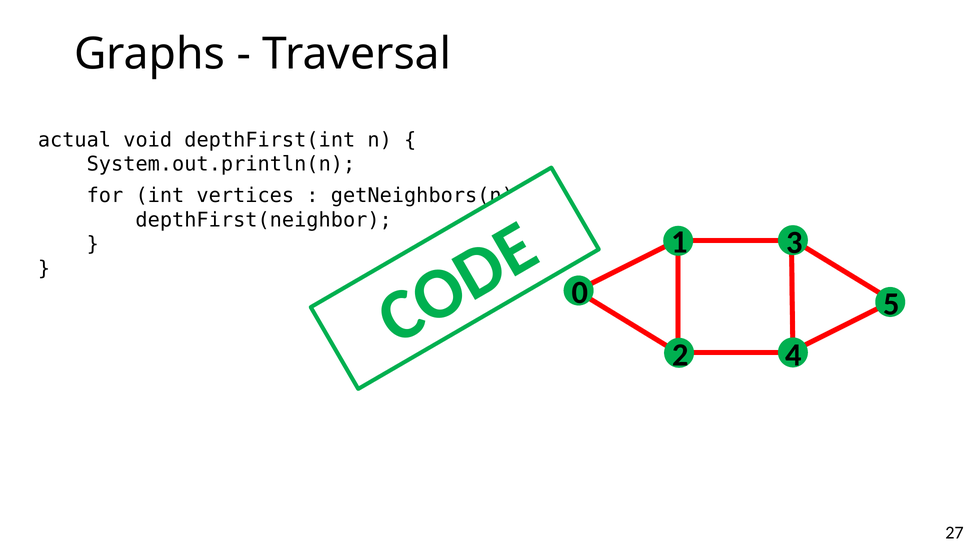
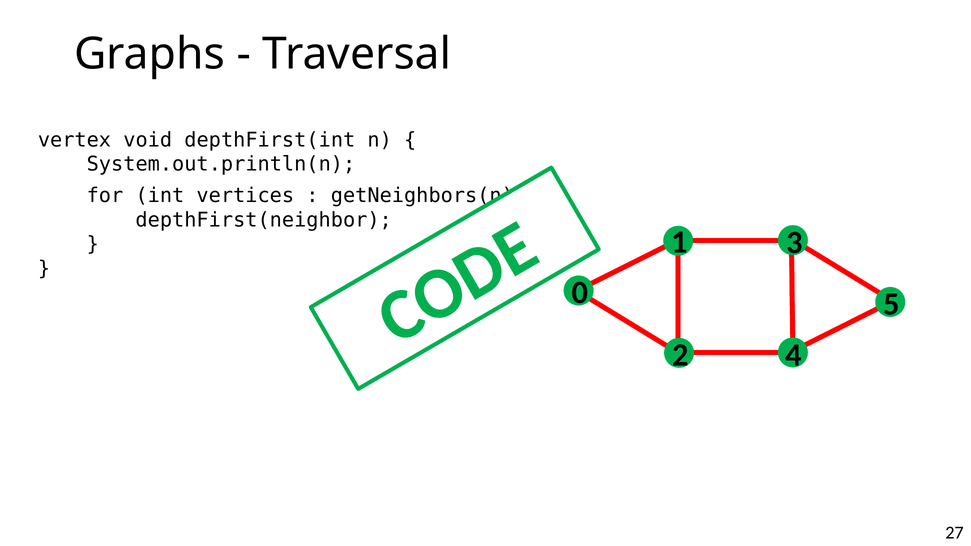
actual: actual -> vertex (74, 140)
